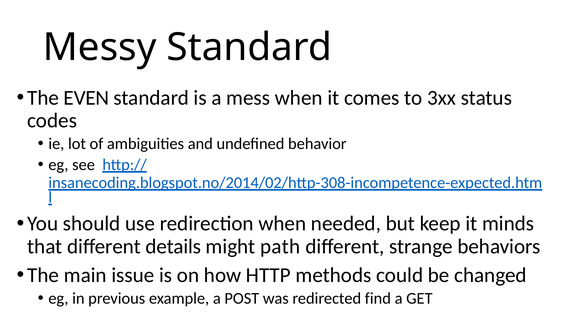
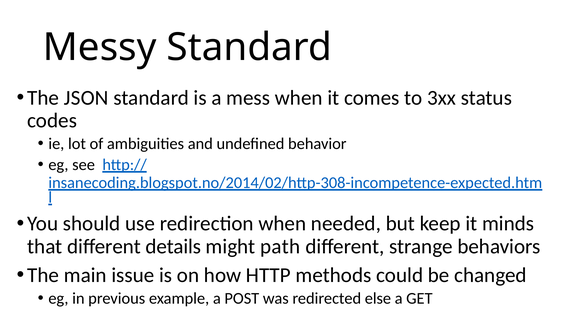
EVEN: EVEN -> JSON (86, 98)
find: find -> else (378, 298)
